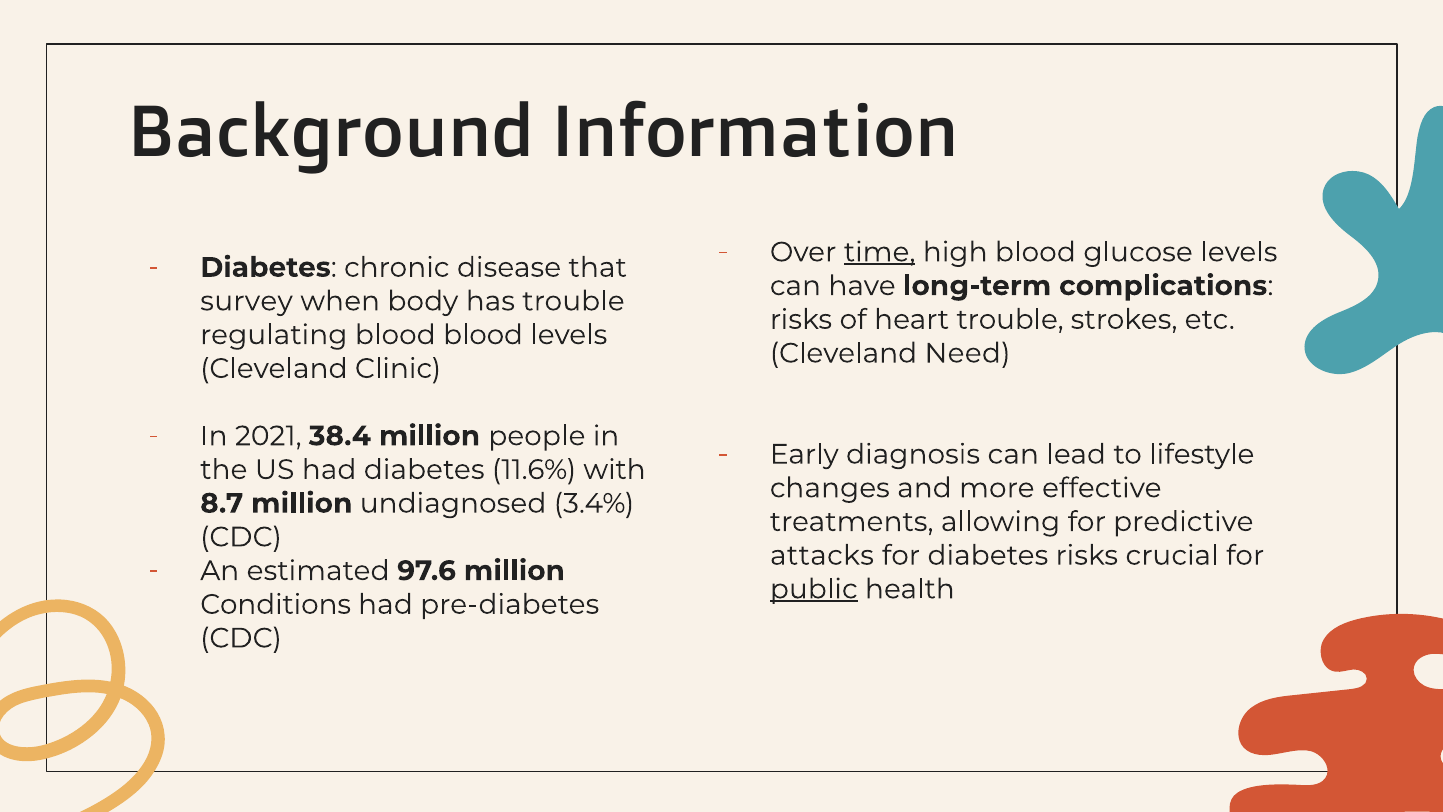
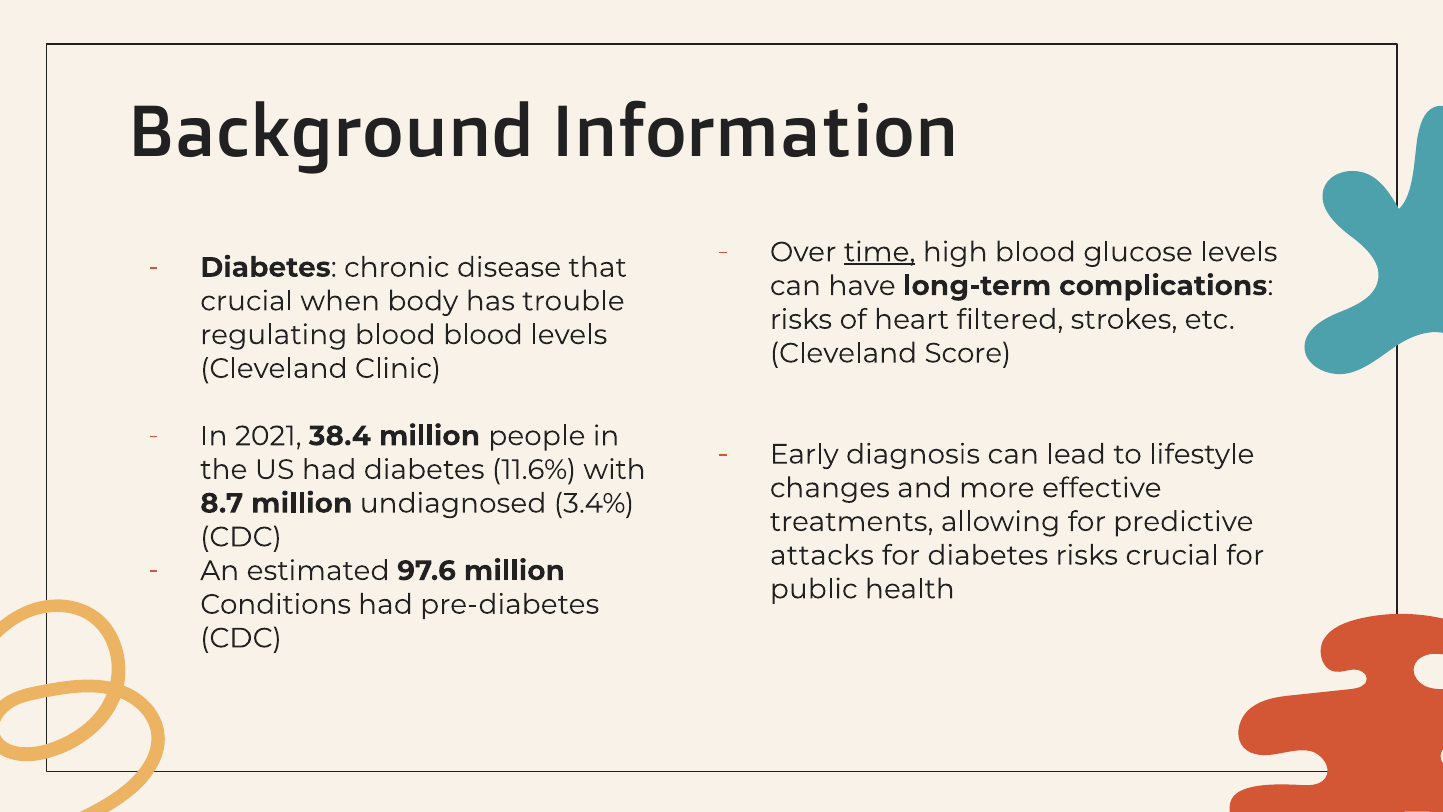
survey: survey -> crucial (247, 301)
heart trouble: trouble -> filtered (1010, 319)
Need: Need -> Score (968, 353)
public underline: present -> none (814, 589)
